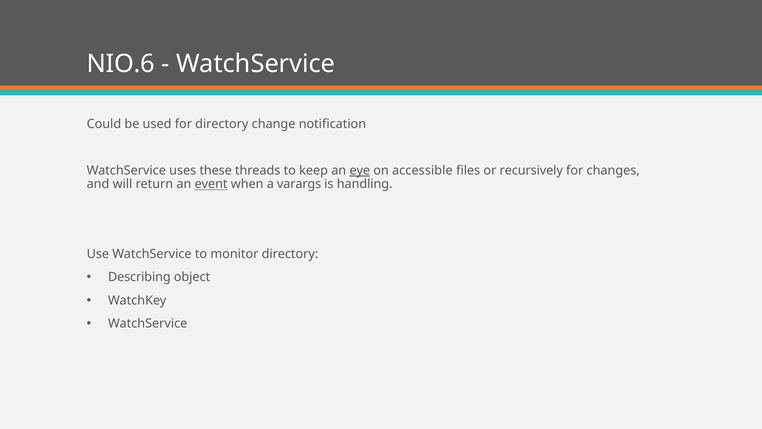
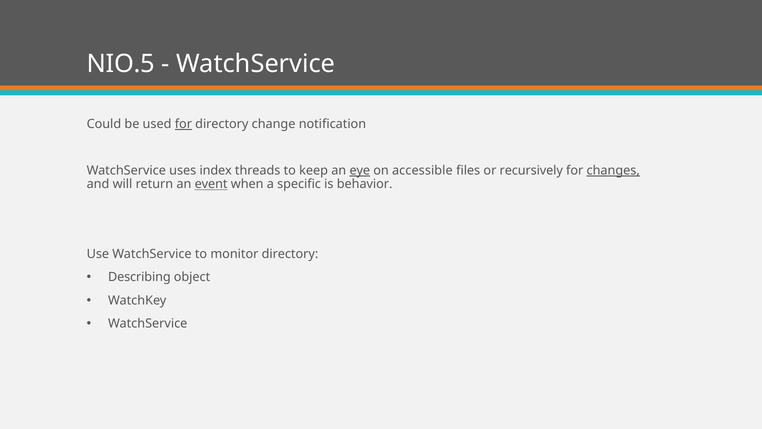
NIO.6: NIO.6 -> NIO.5 (121, 64)
for underline: none -> present (183, 124)
these: these -> index (216, 170)
changes underline: none -> present (613, 170)
varargs: varargs -> specific (299, 184)
handling: handling -> behavior (365, 184)
